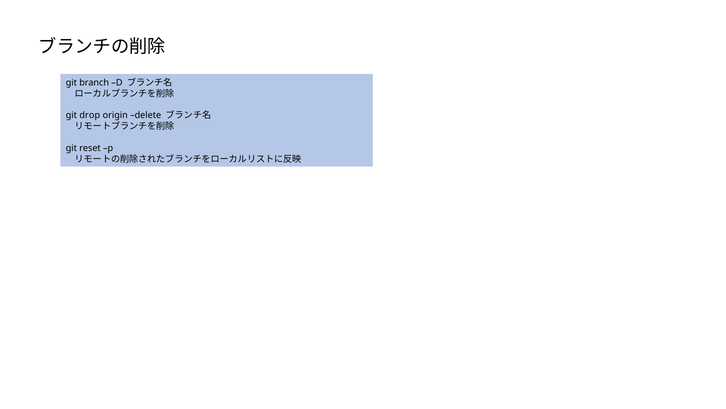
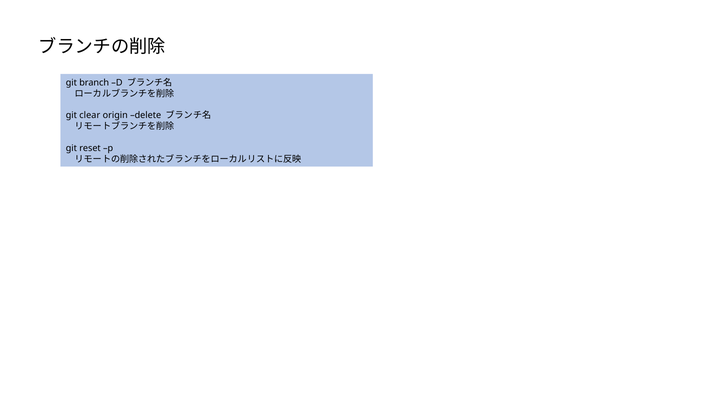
drop: drop -> clear (90, 115)
